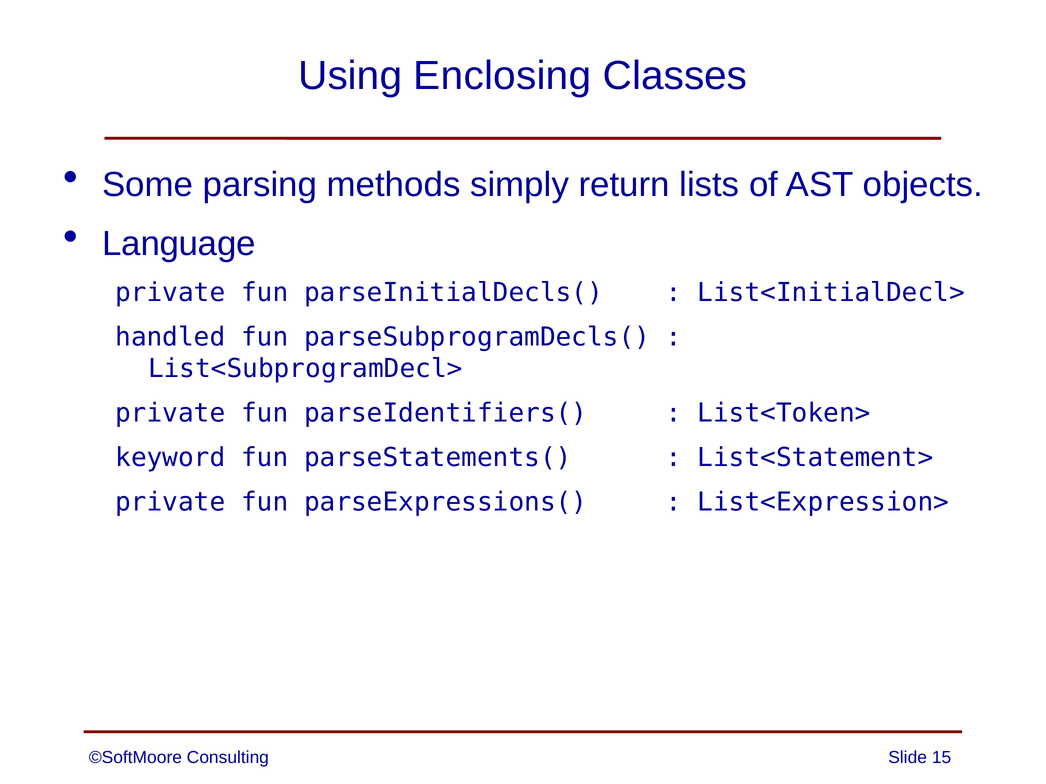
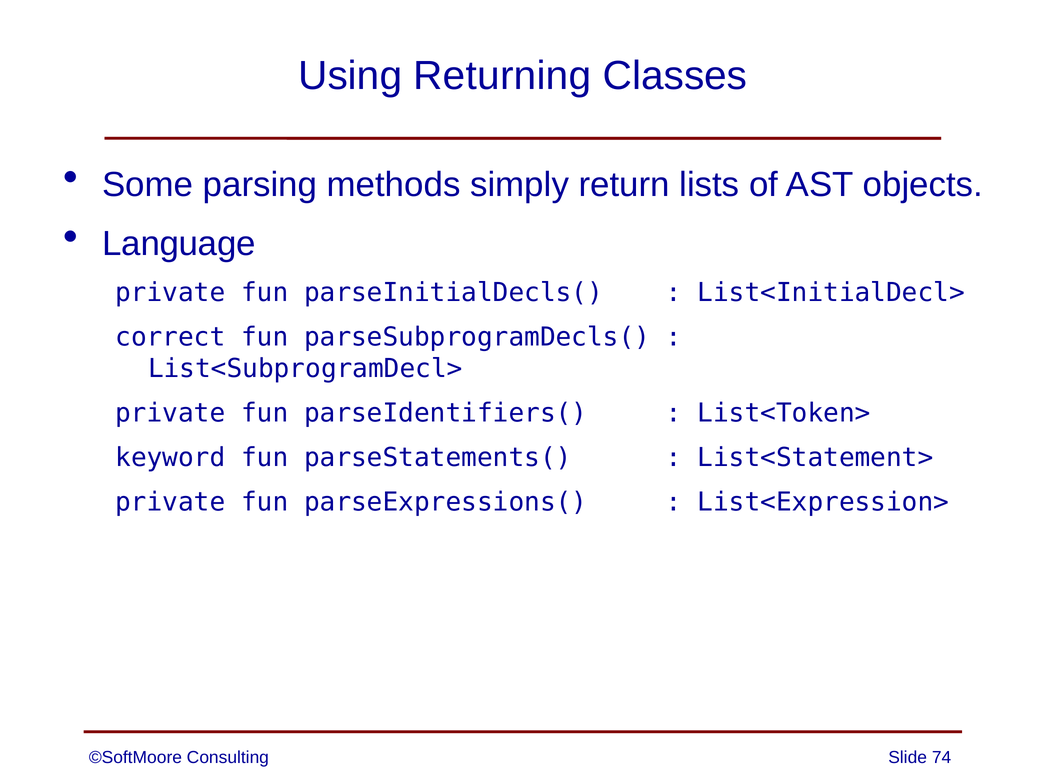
Enclosing: Enclosing -> Returning (502, 76)
handled: handled -> correct (170, 337)
15: 15 -> 74 (942, 758)
